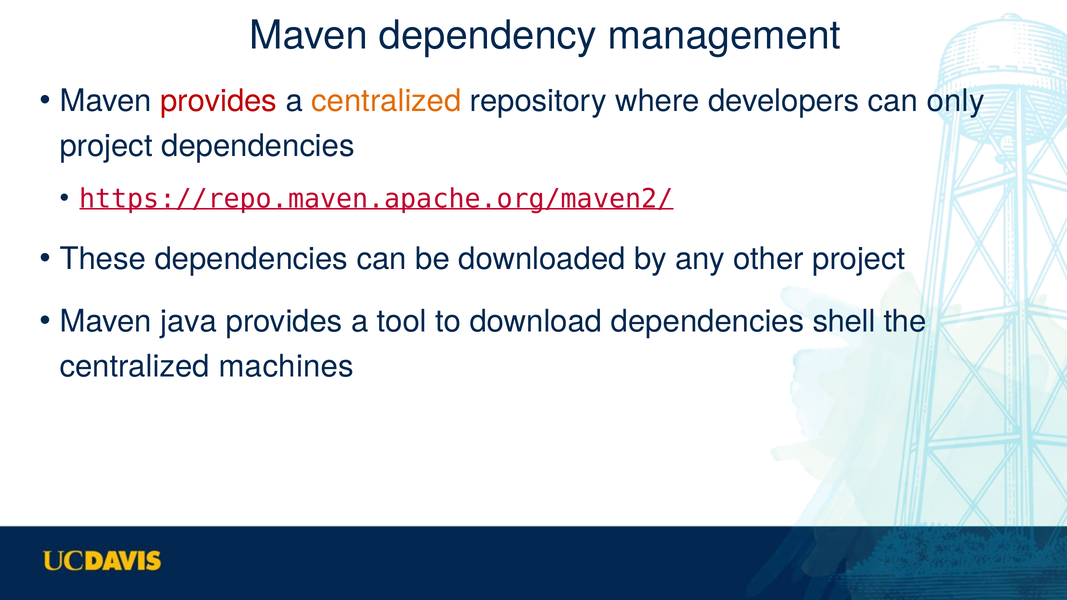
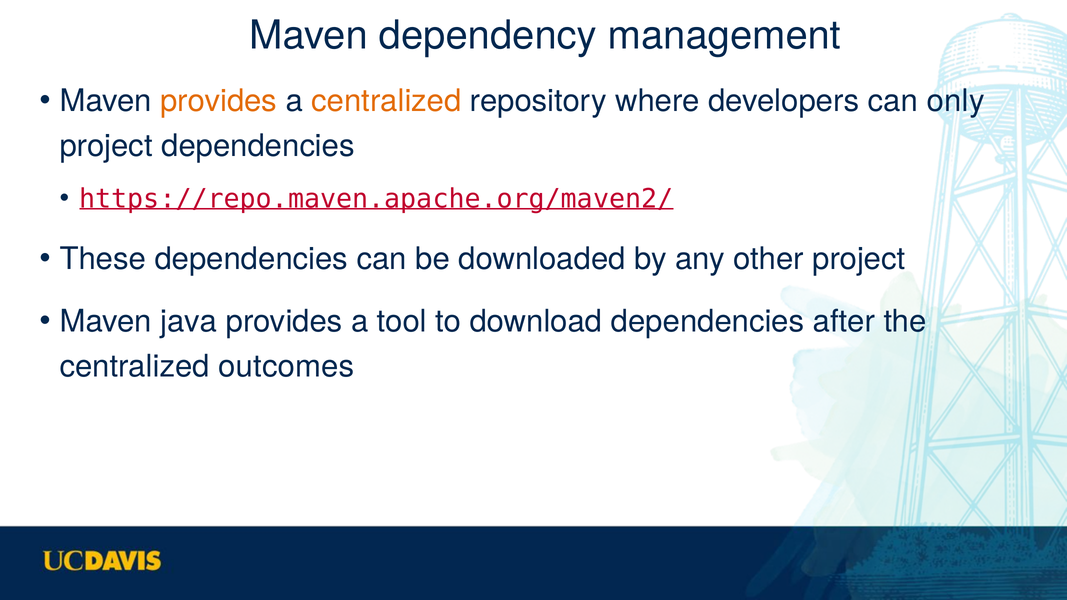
provides colour: red -> orange (219, 101)
shell: shell -> after (844, 322)
machines: machines -> outcomes (286, 367)
